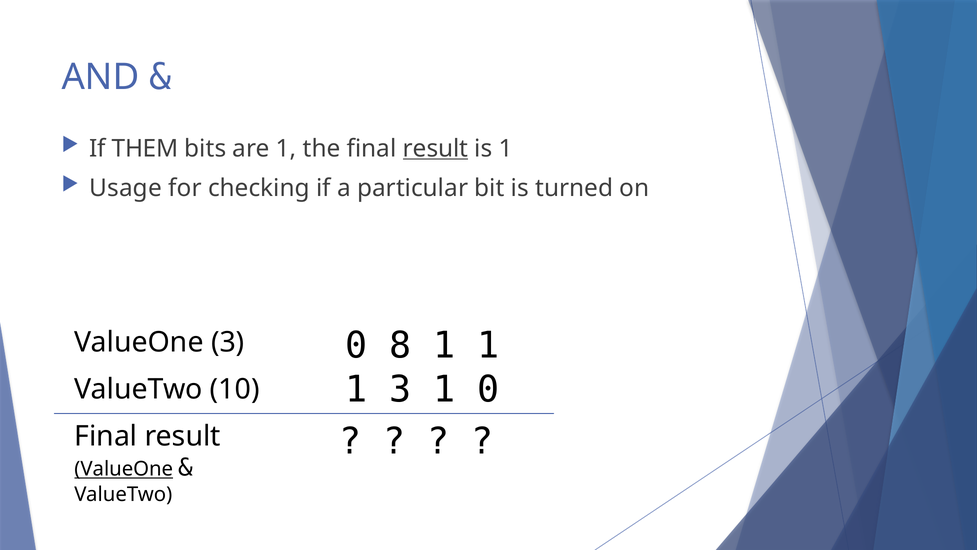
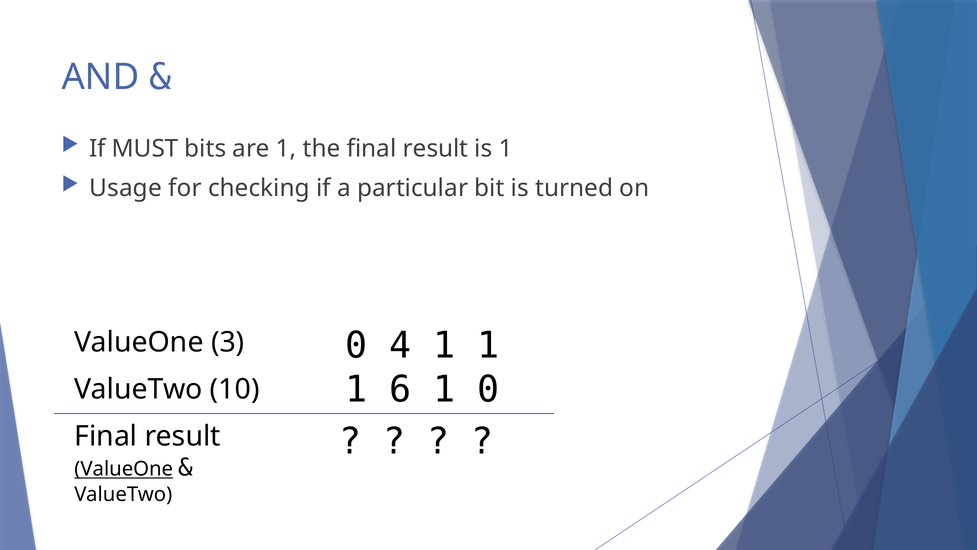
THEM: THEM -> MUST (145, 148)
result underline: present -> none (436, 148)
8: 8 -> 4 (400, 345)
1 3: 3 -> 6 (400, 389)
